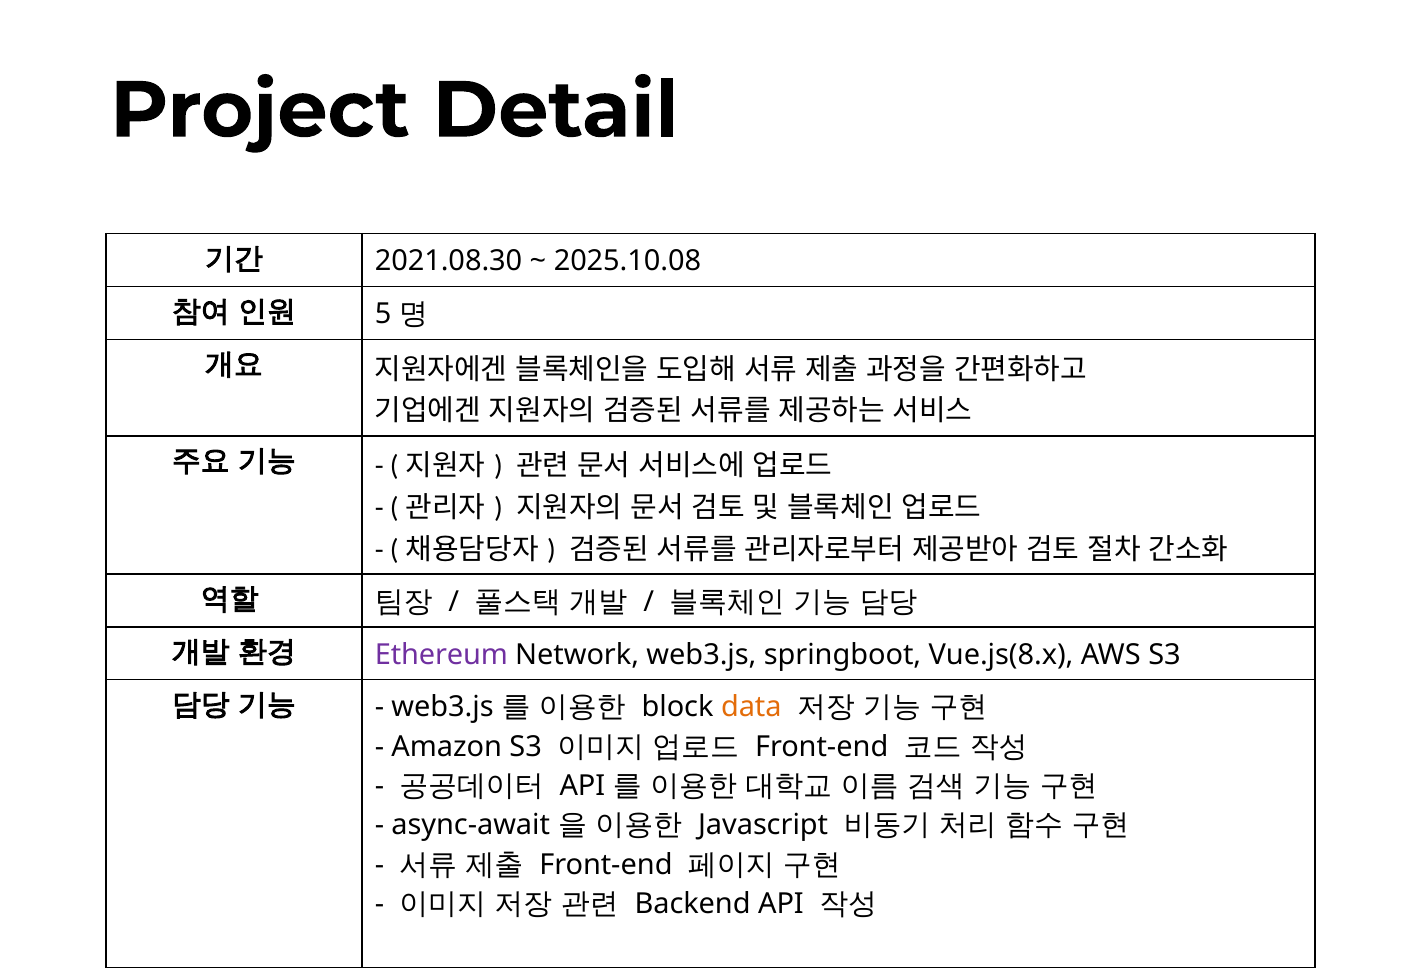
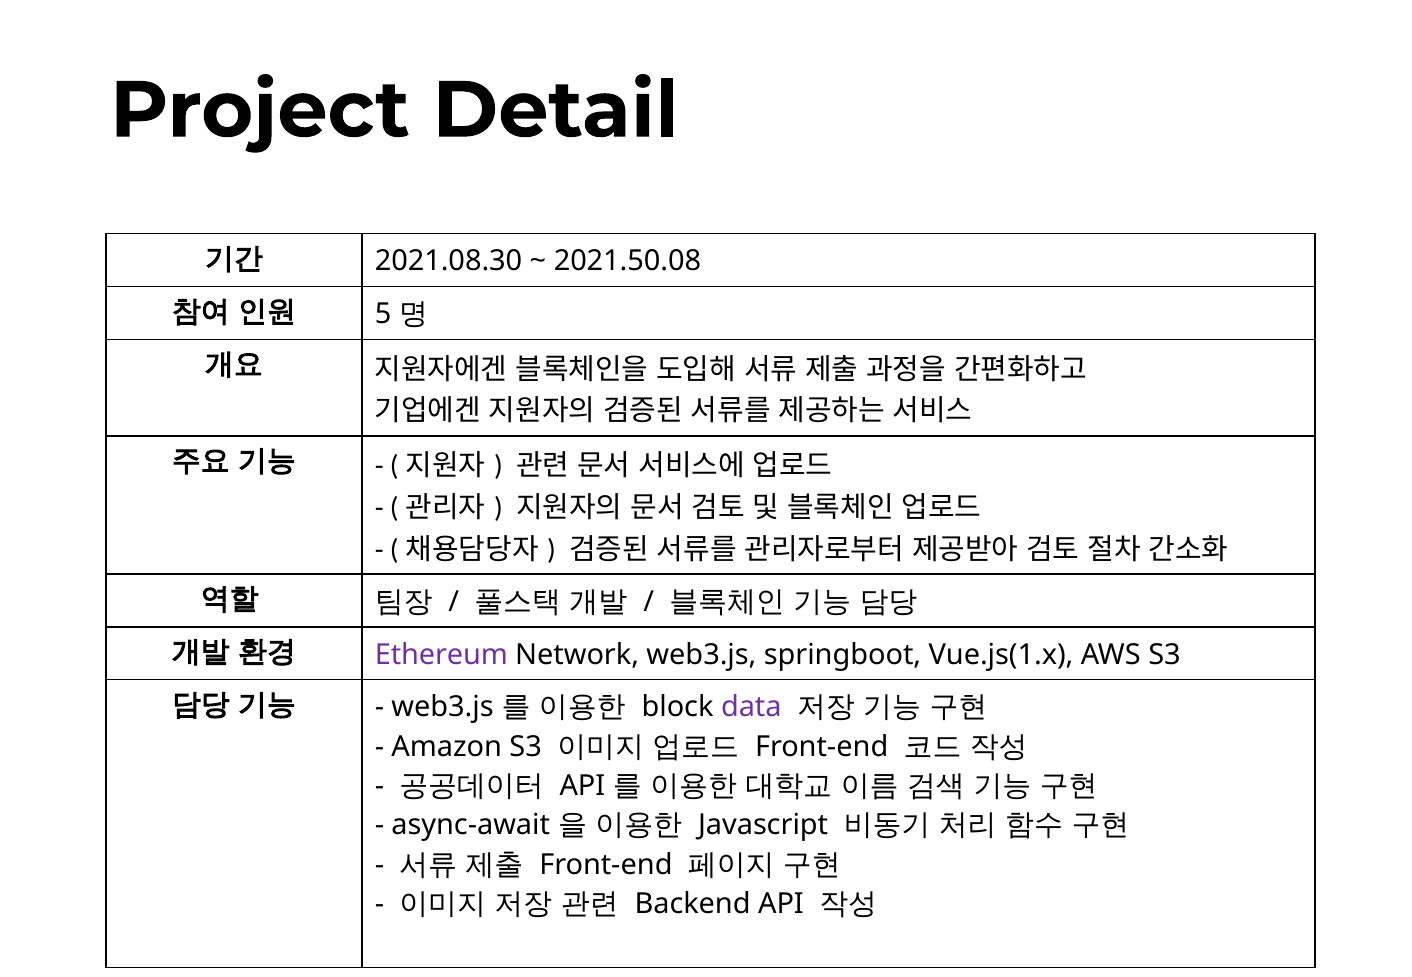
2025.10.08: 2025.10.08 -> 2021.50.08 (627, 262)
Vue.js(8.x: Vue.js(8.x -> Vue.js(1.x (1001, 655)
data colour: orange -> purple (751, 708)
